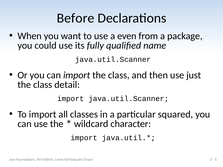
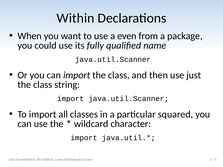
Before: Before -> Within (76, 18)
detail: detail -> string (67, 85)
